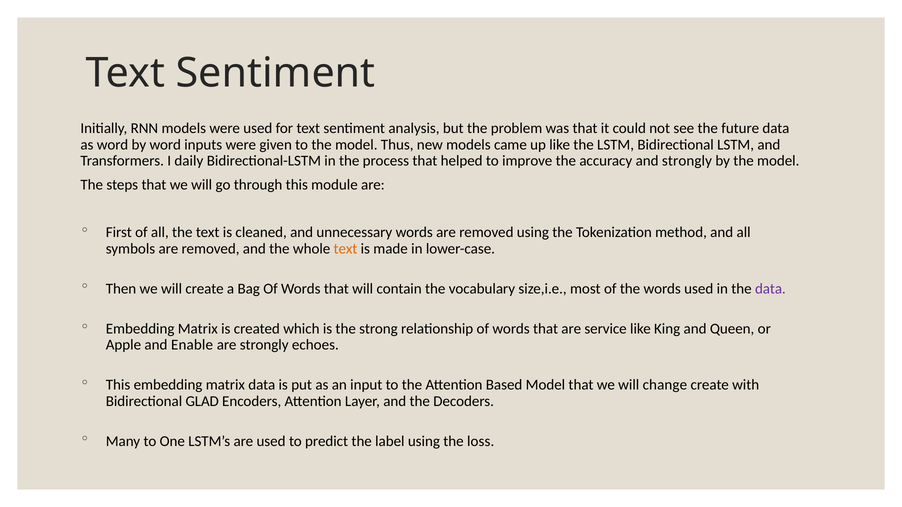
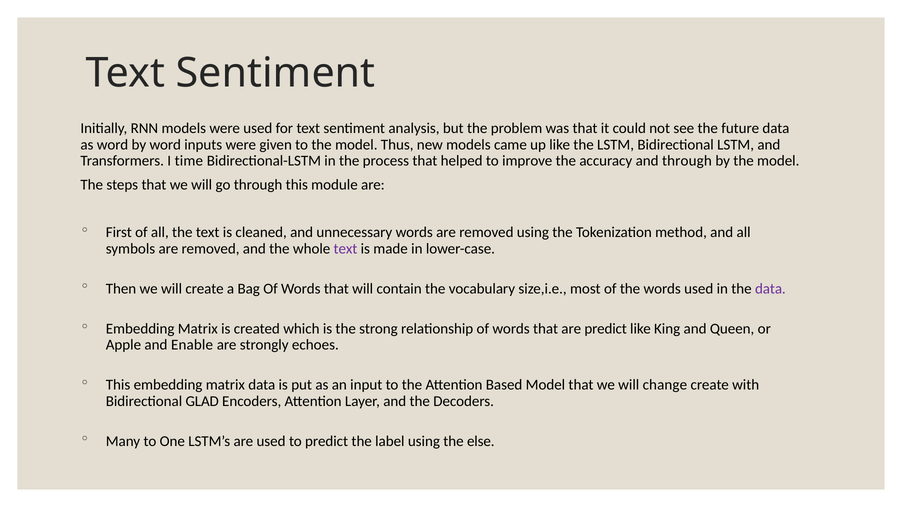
daily: daily -> time (189, 161)
and strongly: strongly -> through (687, 161)
text colour: orange -> purple (345, 249)
are service: service -> predict (606, 329)
loss: loss -> else (481, 441)
